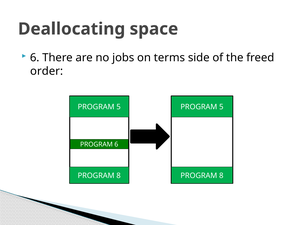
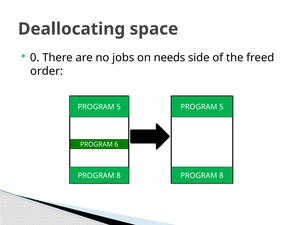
6: 6 -> 0 (35, 58)
terms: terms -> needs (169, 58)
